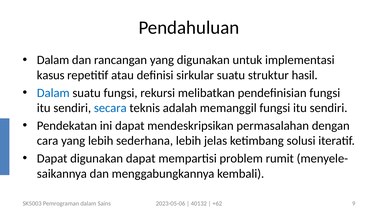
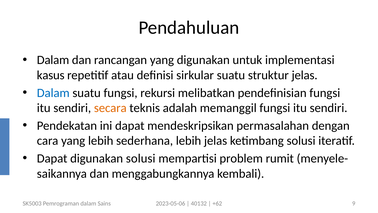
struktur hasil: hasil -> jelas (305, 75)
secara colour: blue -> orange (110, 108)
digunakan dapat: dapat -> solusi (141, 158)
